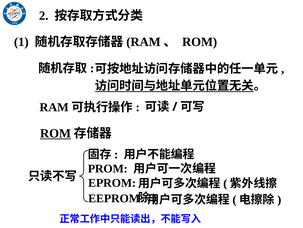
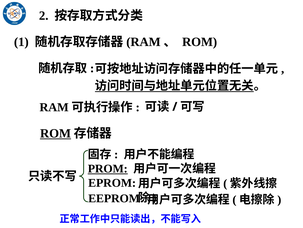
PROM underline: none -> present (108, 168)
